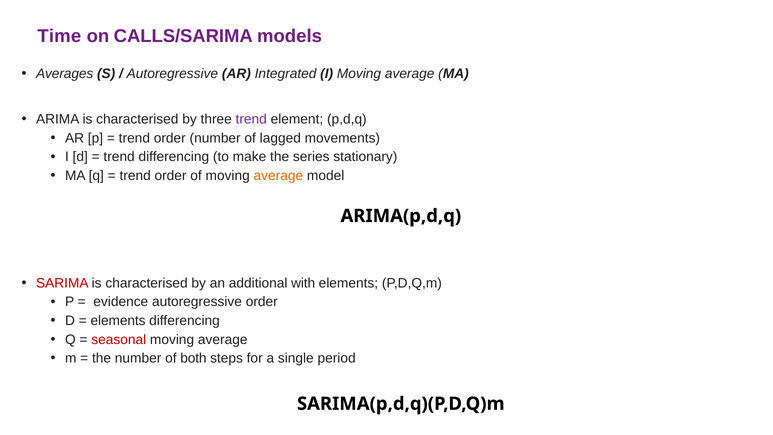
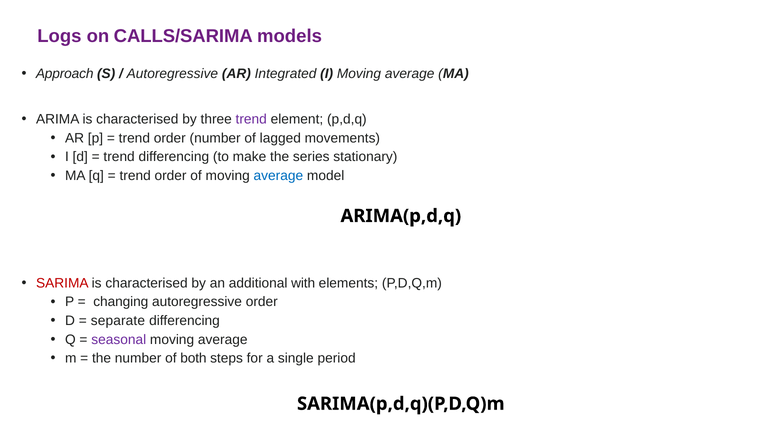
Time: Time -> Logs (59, 36)
Averages: Averages -> Approach (65, 74)
average colour: orange -> blue (278, 176)
evidence: evidence -> changing (121, 302)
elements: elements -> separate (118, 321)
seasonal colour: red -> purple (119, 339)
